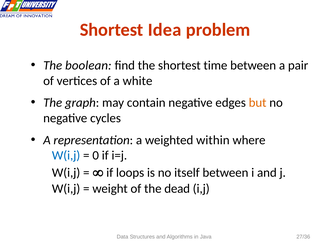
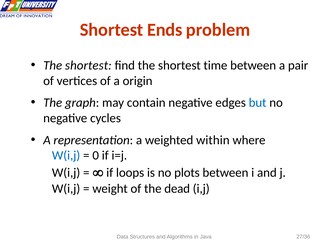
Idea: Idea -> Ends (165, 30)
boolean: boolean -> shortest (88, 65)
white: white -> origin (138, 81)
but colour: orange -> blue (258, 102)
itself: itself -> plots (187, 172)
